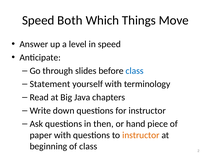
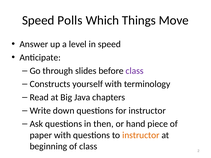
Both: Both -> Polls (70, 20)
class colour: blue -> purple (135, 71)
Statement: Statement -> Constructs (50, 84)
